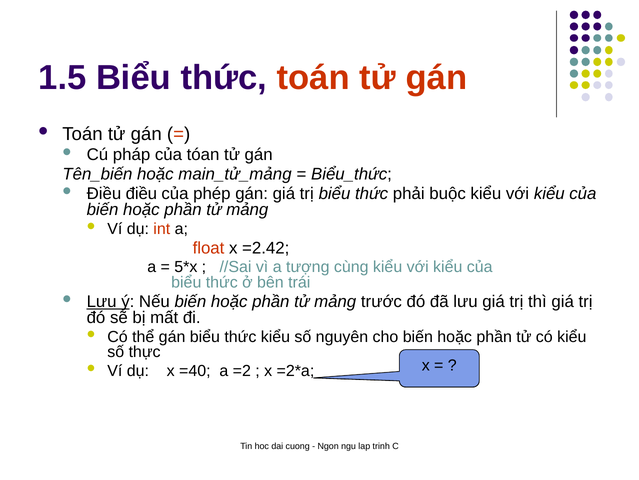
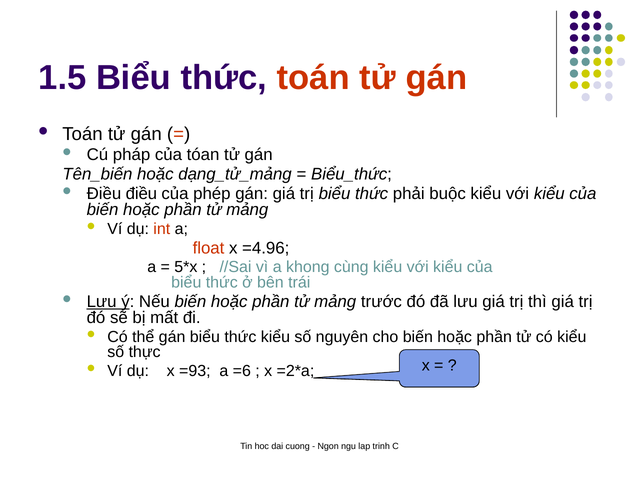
main_tử_mảng: main_tử_mảng -> dạng_tử_mảng (235, 174)
=2.42: =2.42 -> =4.96 (266, 248)
tượng: tượng -> khong (308, 267)
=40: =40 -> =93 (195, 370)
=2: =2 -> =6 (242, 370)
